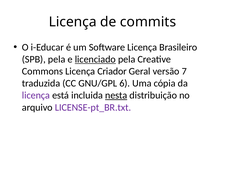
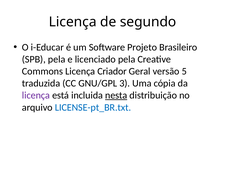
commits: commits -> segundo (148, 22)
Software Licença: Licença -> Projeto (142, 47)
licenciado underline: present -> none (95, 59)
7: 7 -> 5 (184, 71)
6: 6 -> 3 (125, 83)
LICENSE-pt_BR.txt colour: purple -> blue (93, 107)
